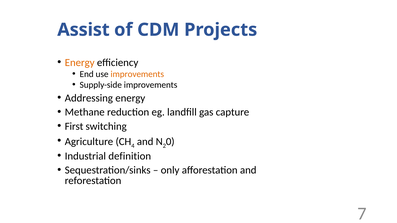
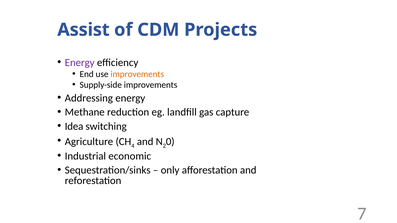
Energy colour: orange -> purple (80, 63)
First: First -> Idea (74, 127)
definition: definition -> economic (130, 156)
